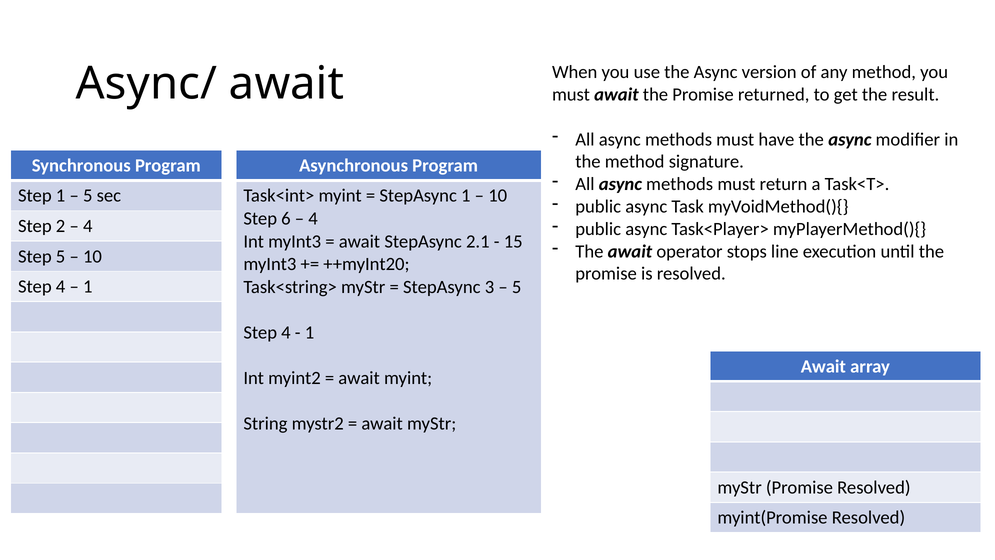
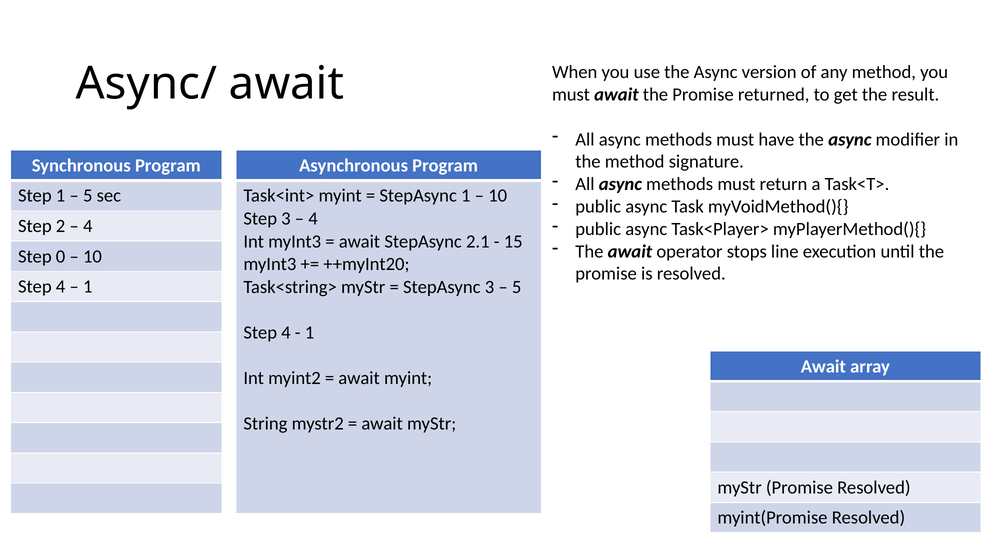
Step 6: 6 -> 3 (286, 218)
Step 5: 5 -> 0 (61, 256)
